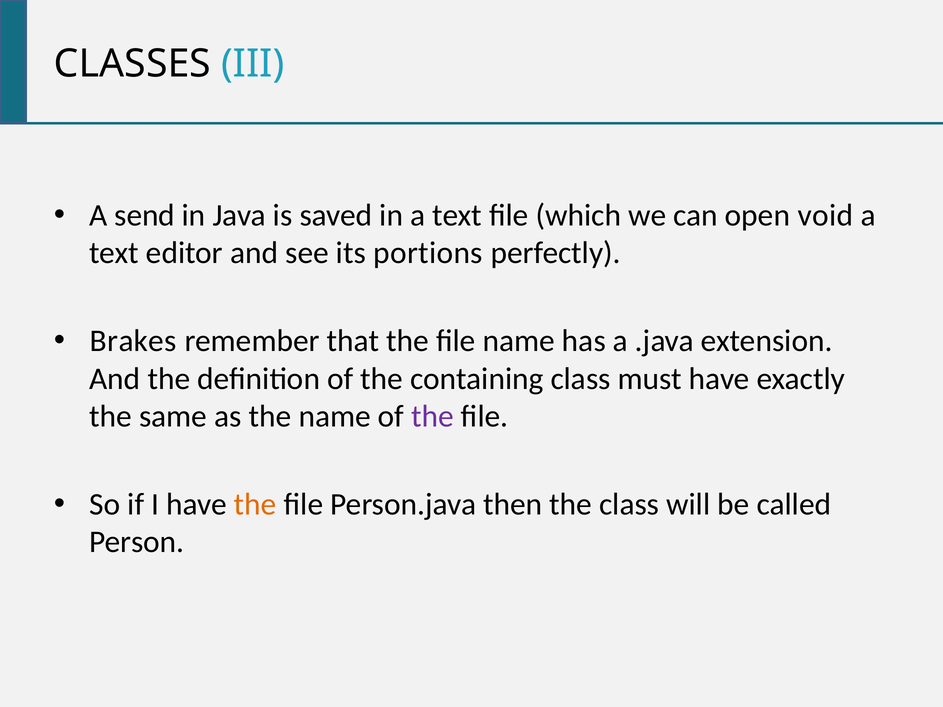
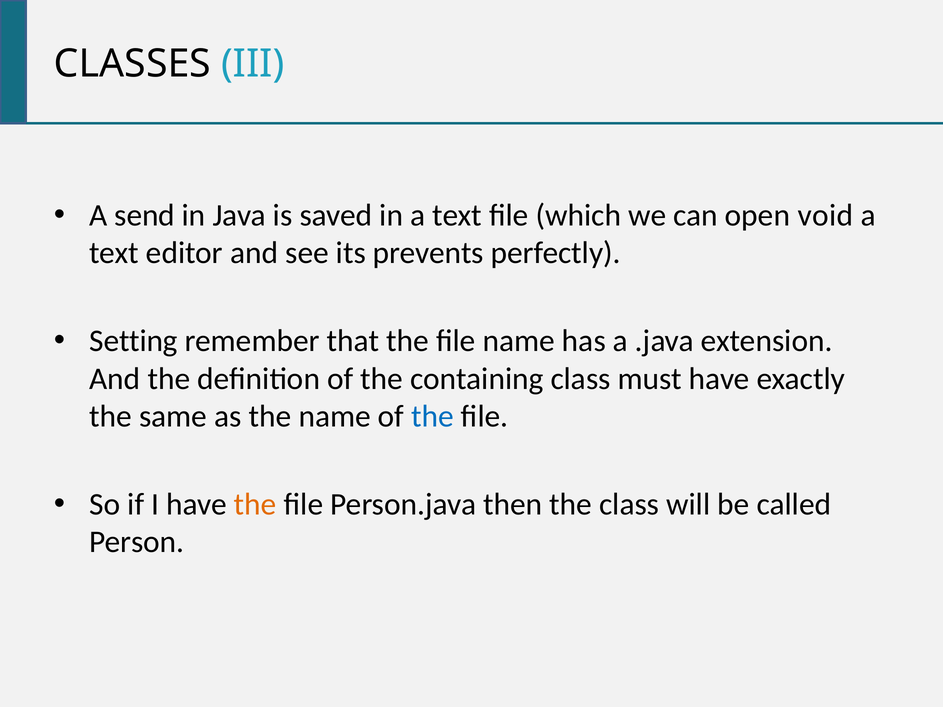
portions: portions -> prevents (428, 253)
Brakes: Brakes -> Setting (134, 341)
the colour: purple -> blue (432, 417)
